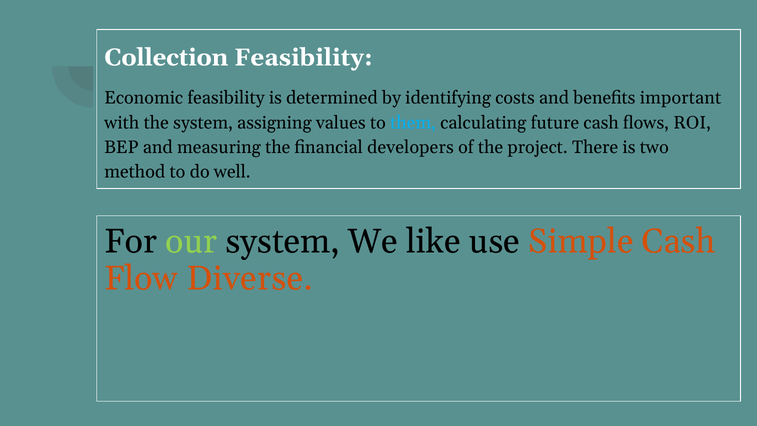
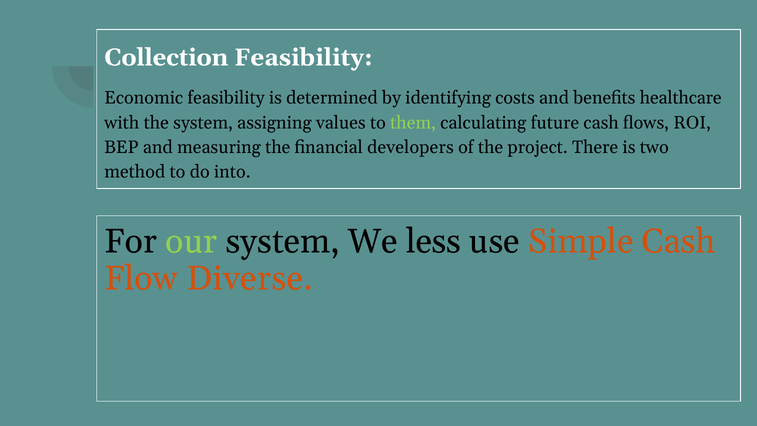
important: important -> healthcare (681, 98)
them colour: light blue -> light green (413, 123)
well: well -> into (232, 172)
like: like -> less (433, 242)
